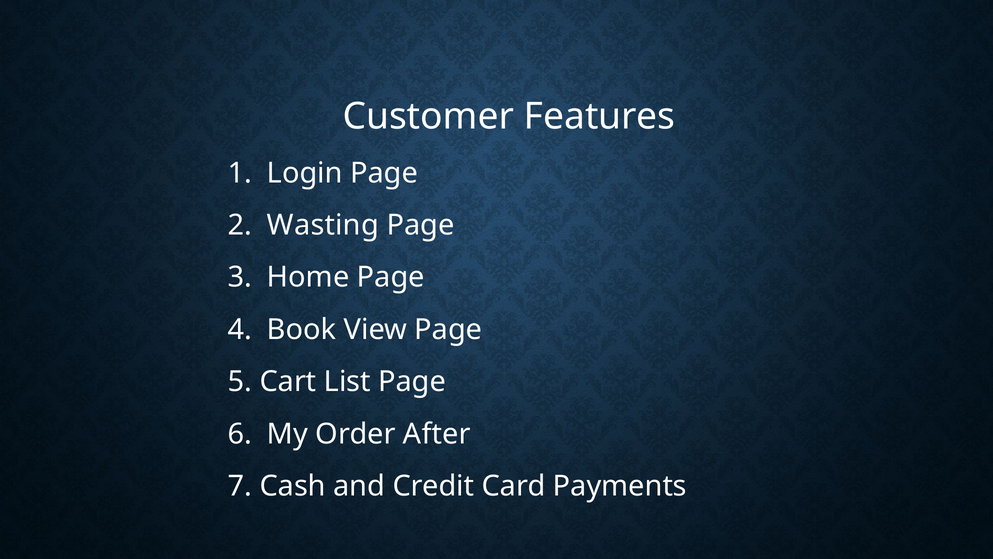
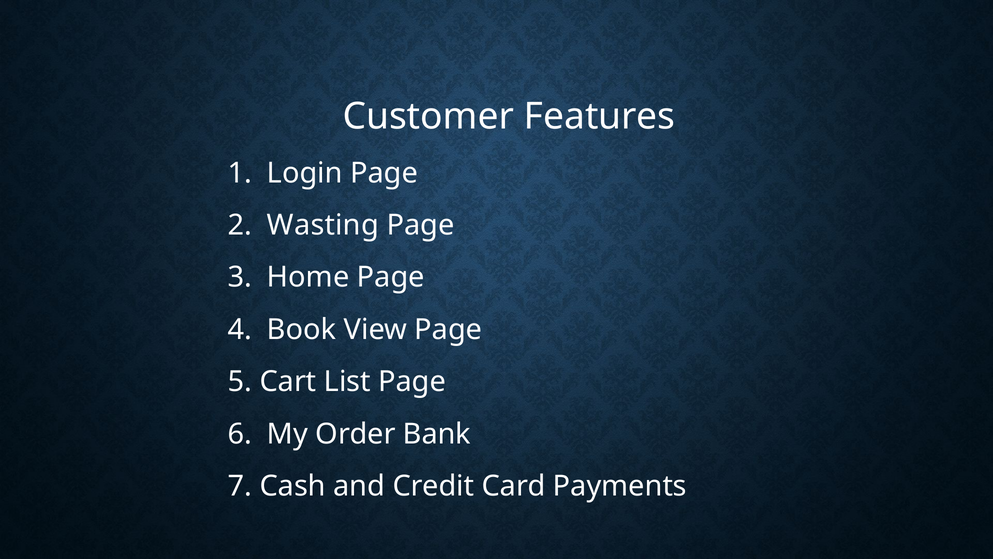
After: After -> Bank (437, 434)
